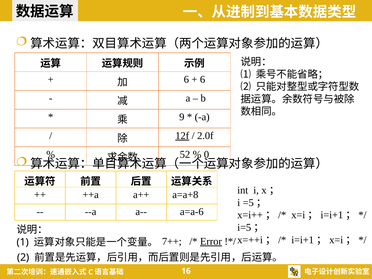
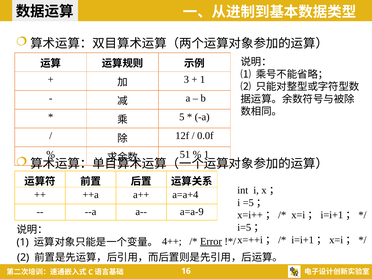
6: 6 -> 3 (186, 79)
6: 6 -> 1 (203, 79)
9: 9 -> 5 (182, 117)
12f underline: present -> none (182, 136)
2.0f: 2.0f -> 0.0f (205, 136)
52: 52 -> 51 (185, 155)
0: 0 -> 1 (206, 155)
a=a+8: a=a+8 -> a=a+4 (185, 195)
a=a-6: a=a-6 -> a=a-9 (192, 212)
7++: 7++ -> 4++ (172, 241)
